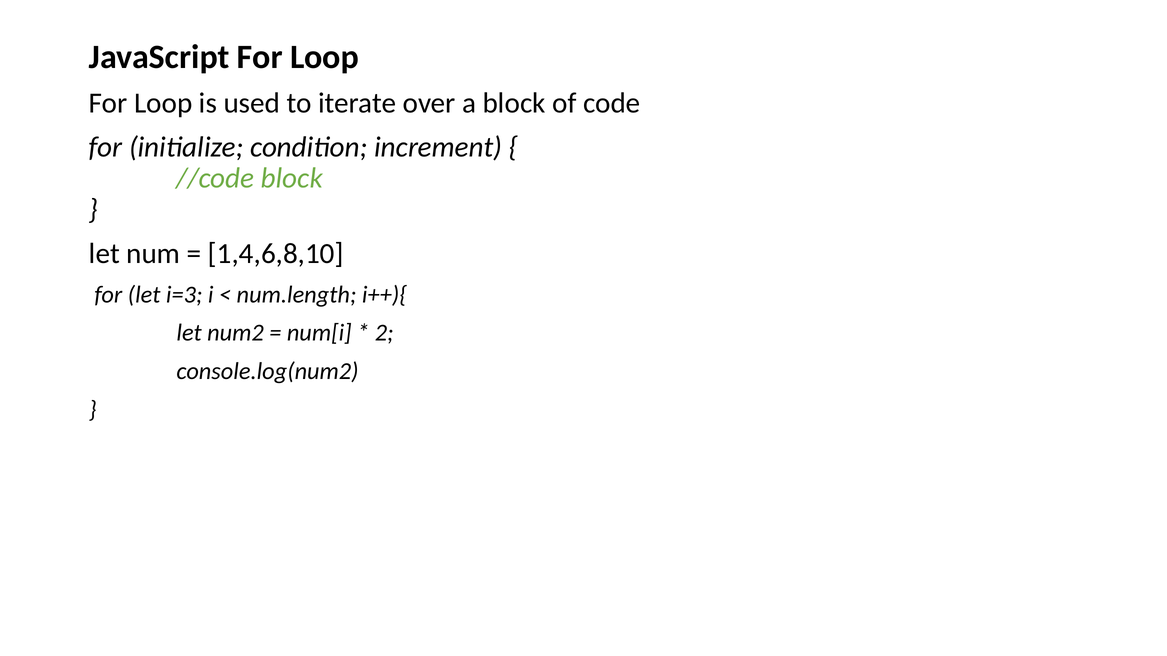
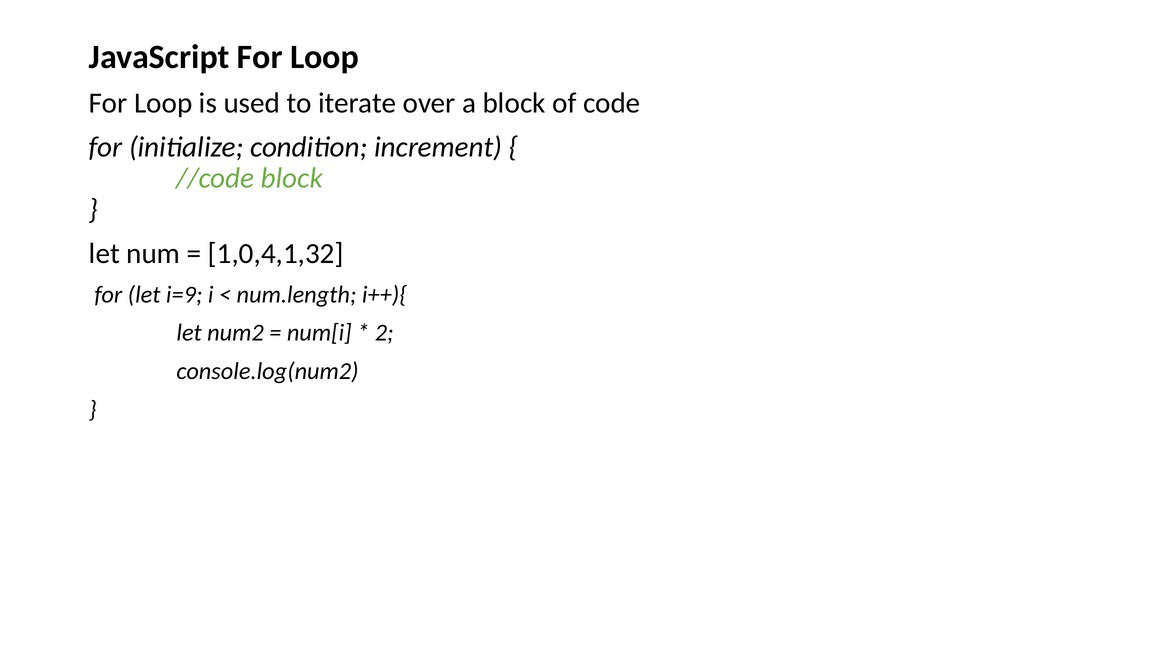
1,4,6,8,10: 1,4,6,8,10 -> 1,0,4,1,32 (276, 254)
i=3: i=3 -> i=9 (184, 295)
